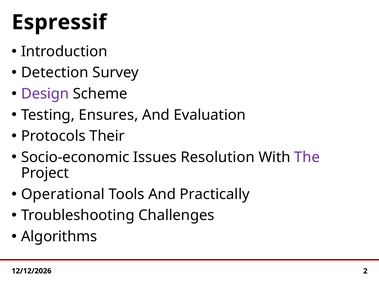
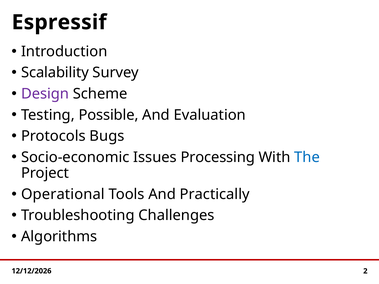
Detection: Detection -> Scalability (55, 73)
Ensures: Ensures -> Possible (109, 115)
Their: Their -> Bugs (107, 136)
Resolution: Resolution -> Processing (218, 157)
The colour: purple -> blue (307, 157)
